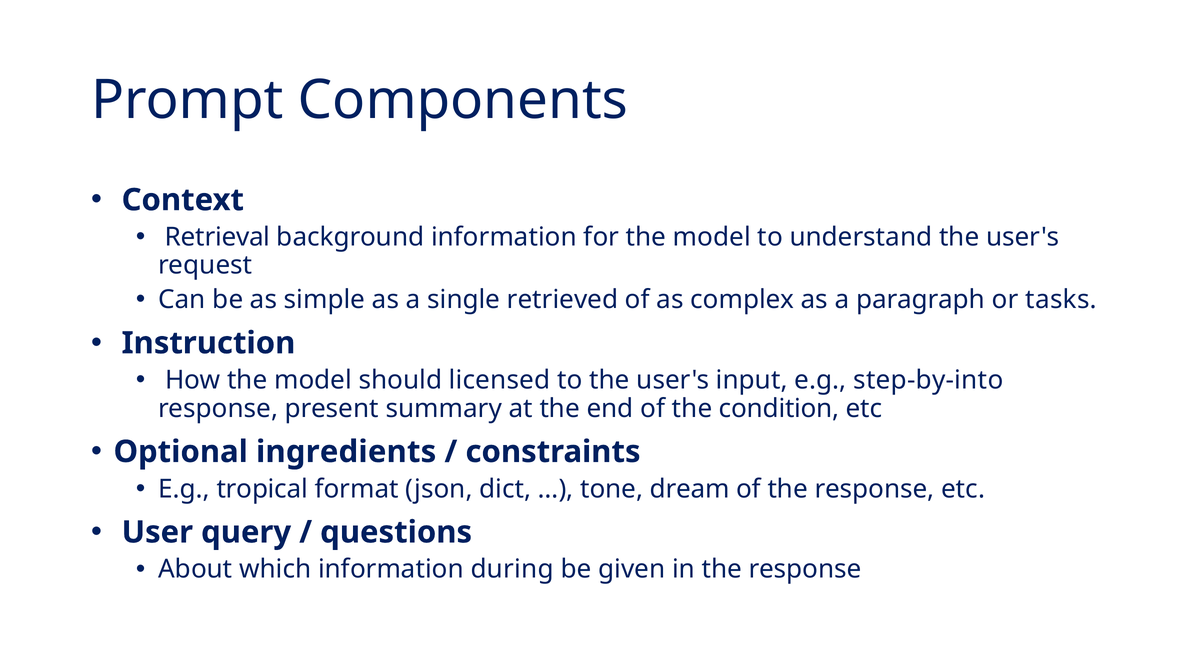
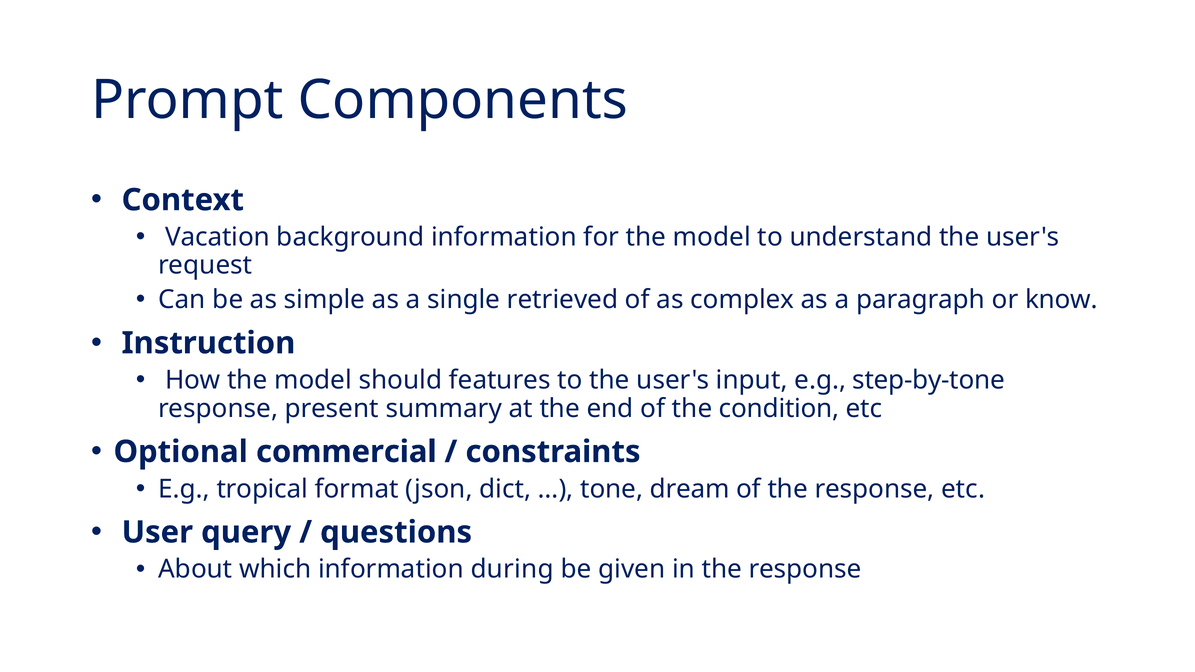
Retrieval: Retrieval -> Vacation (217, 237)
tasks: tasks -> know (1061, 300)
licensed: licensed -> features (500, 380)
step-by-into: step-by-into -> step-by-tone (929, 380)
ingredients: ingredients -> commercial (346, 452)
